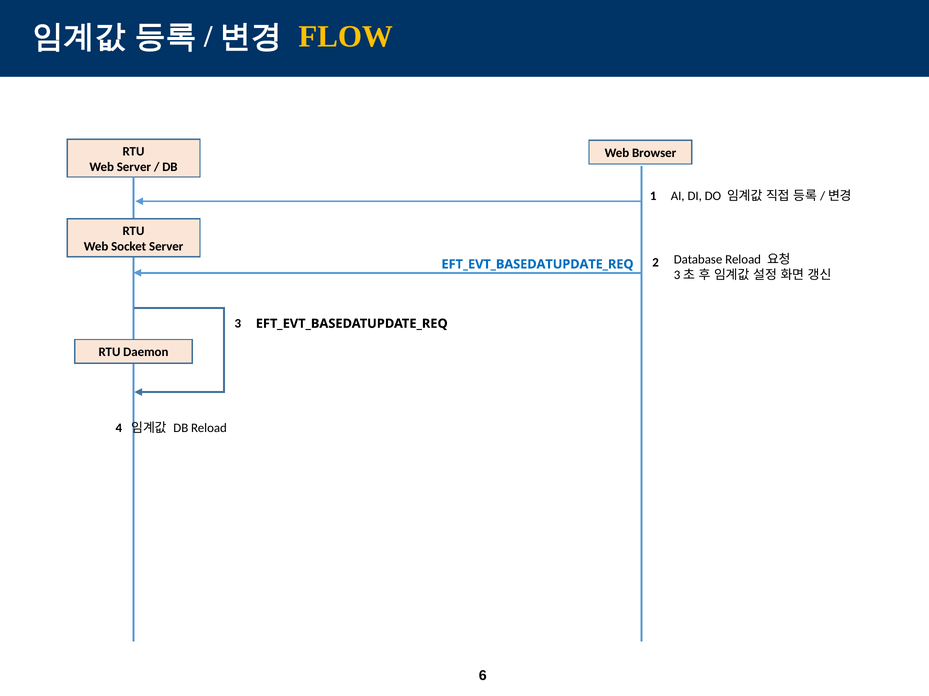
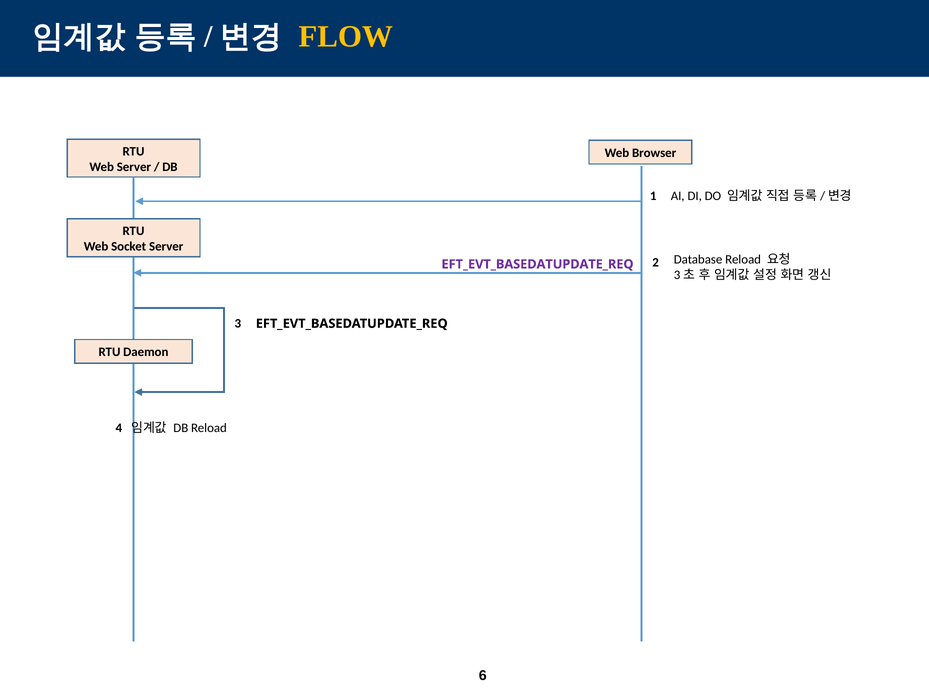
EFT_EVT_BASEDATUPDATE_REQ colour: blue -> purple (538, 264)
